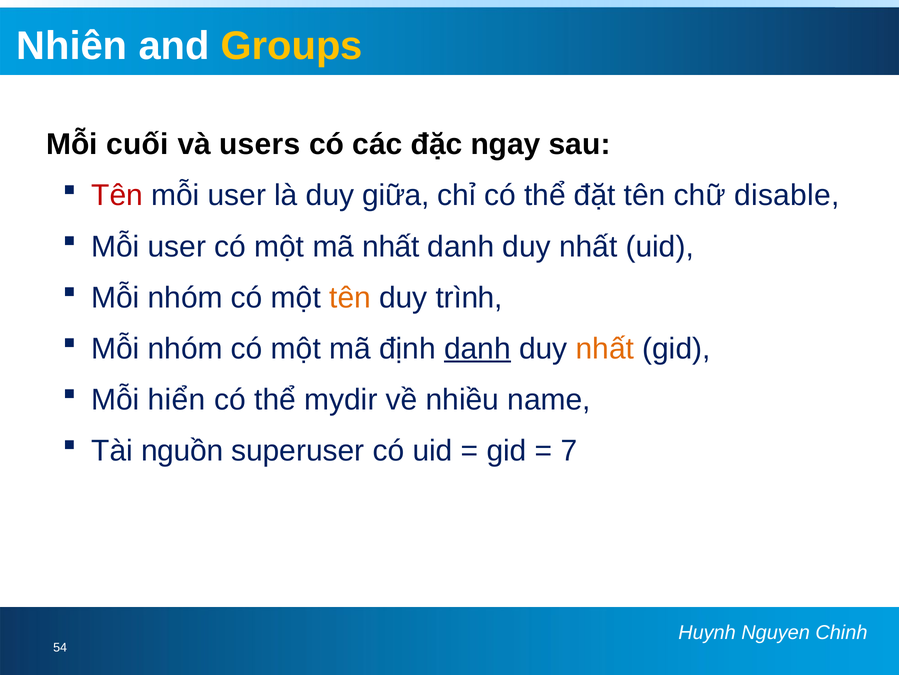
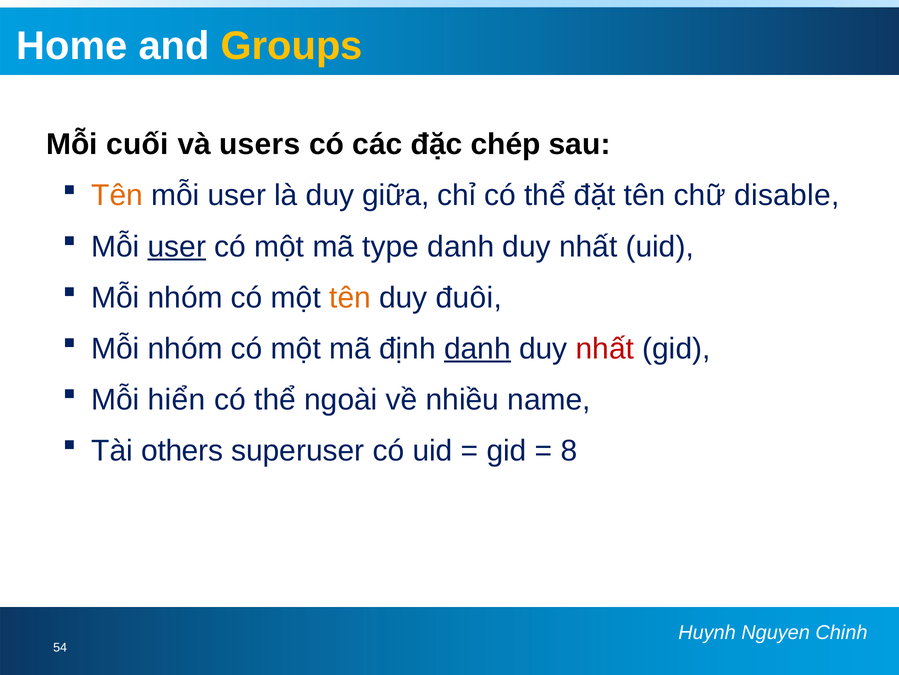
Nhiên: Nhiên -> Home (72, 46)
ngay: ngay -> chép (506, 144)
Tên colour: red -> orange (117, 195)
user underline: none -> present (177, 246)
mã nhất: nhất -> type (391, 246)
trình: trình -> đuôi (469, 297)
nhất colour: orange -> red (605, 348)
mydir: mydir -> ngoài (341, 399)
nguồn: nguồn -> others (182, 450)
7: 7 -> 8 (569, 450)
